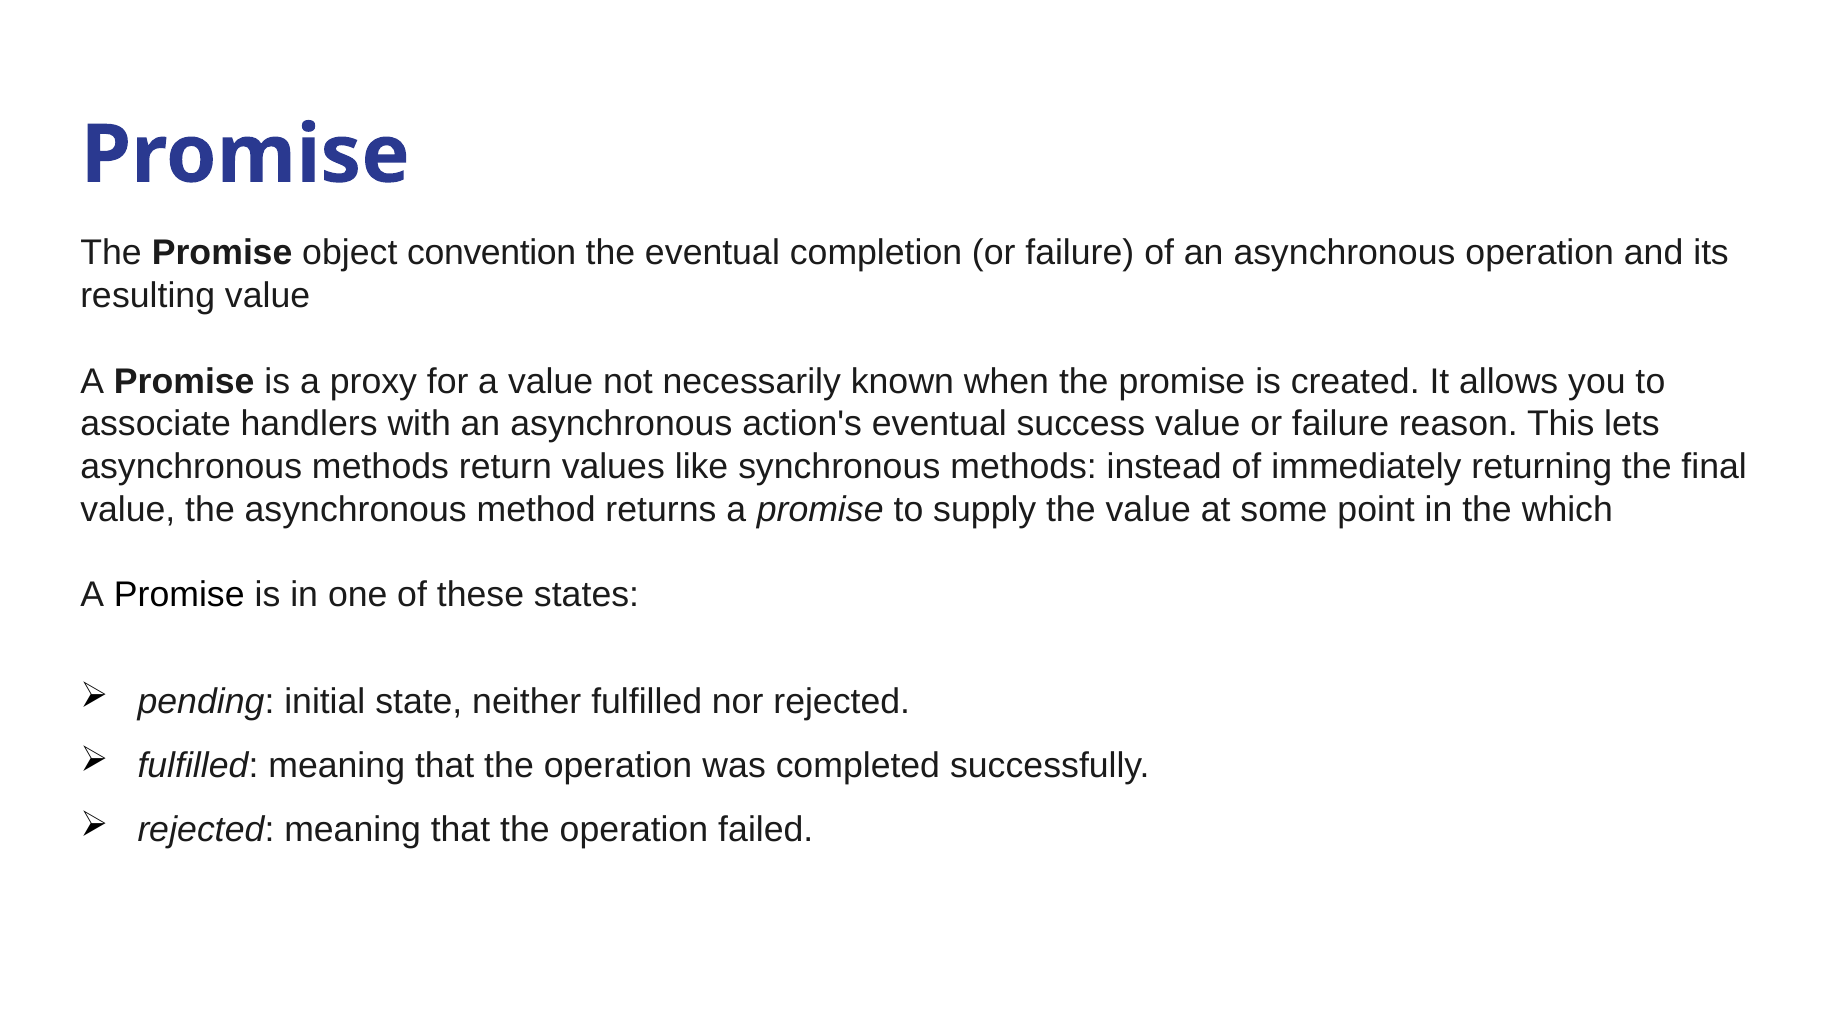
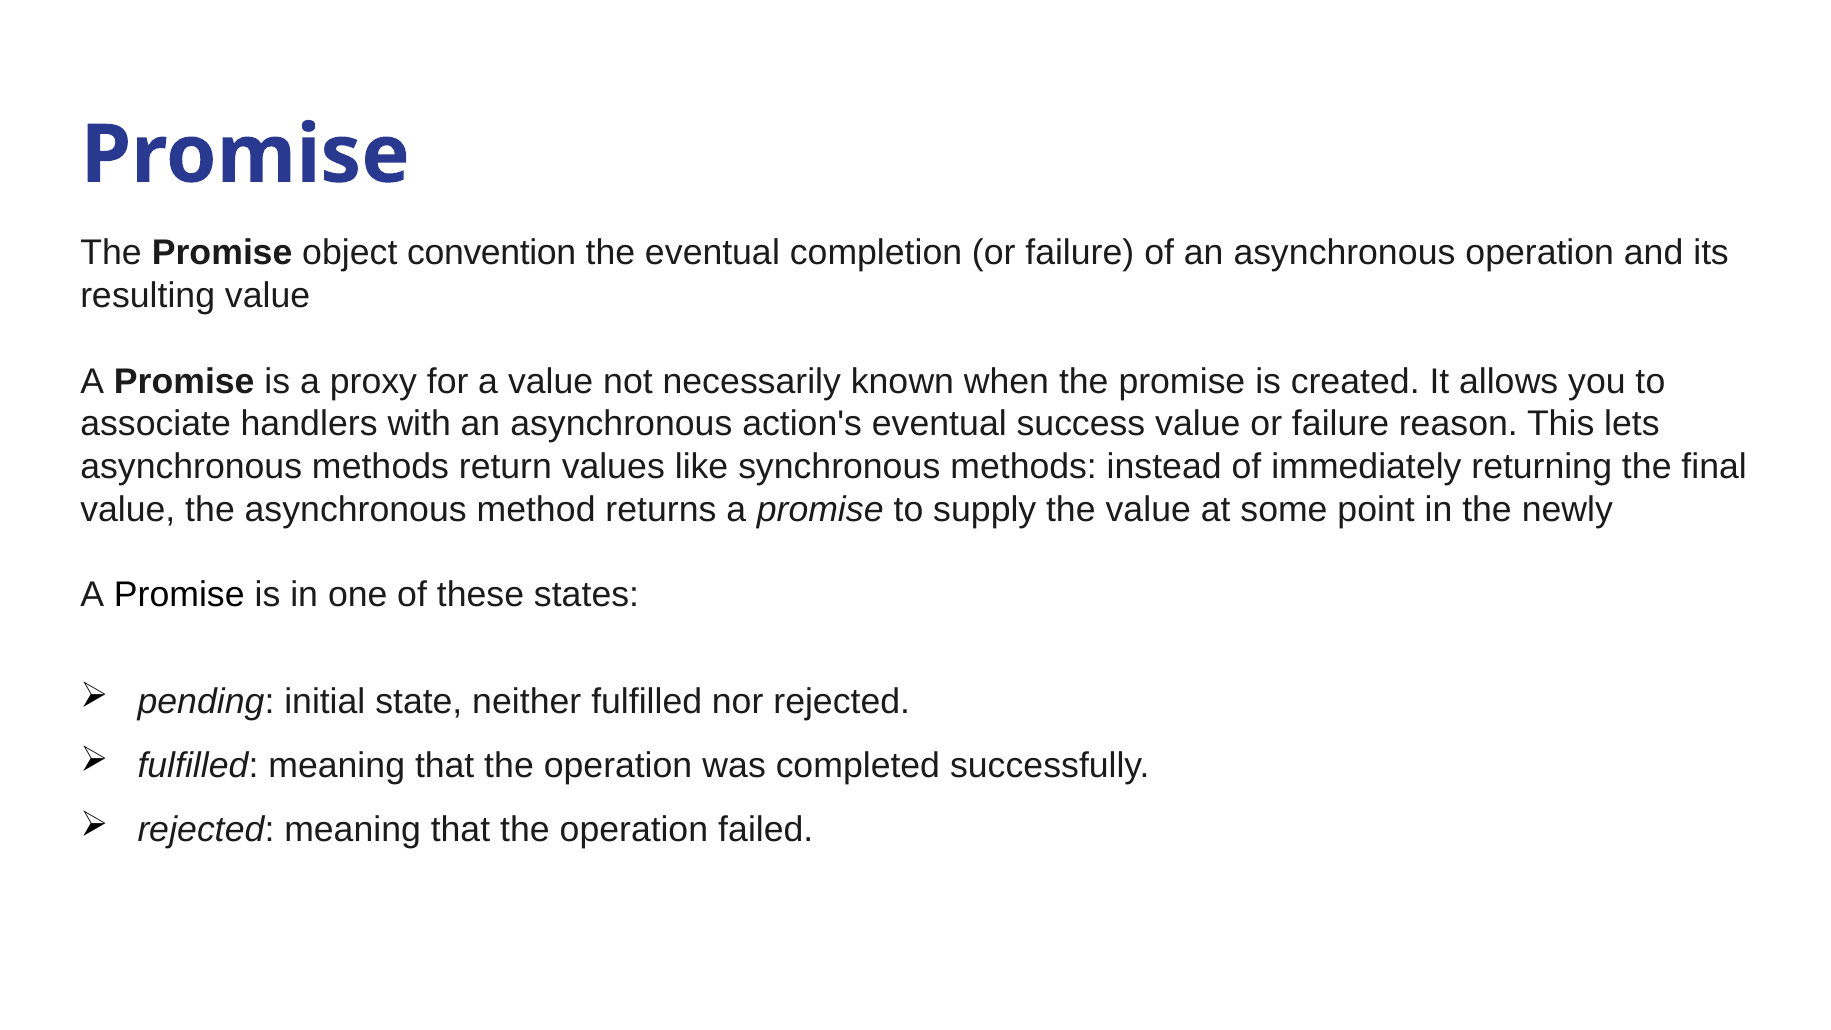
which: which -> newly (1567, 510)
